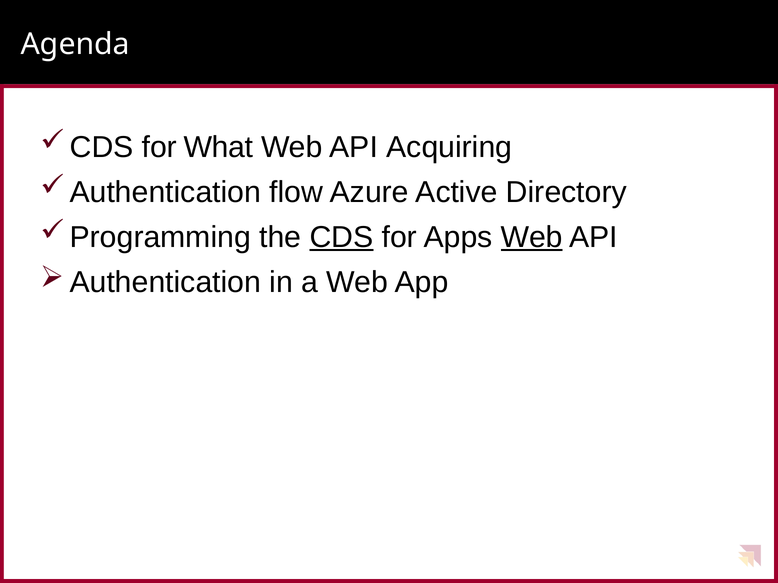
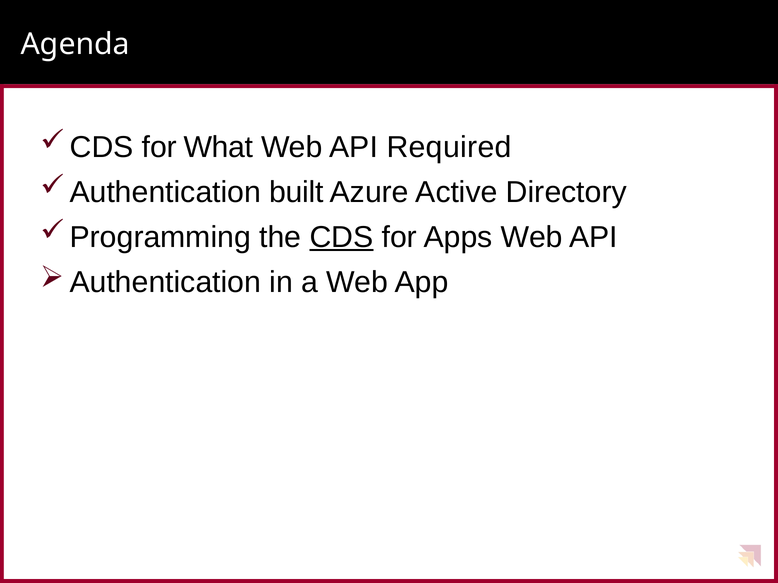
Acquiring: Acquiring -> Required (449, 147)
flow: flow -> built (296, 192)
Web underline: present -> none (532, 237)
